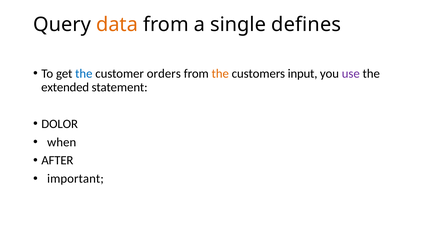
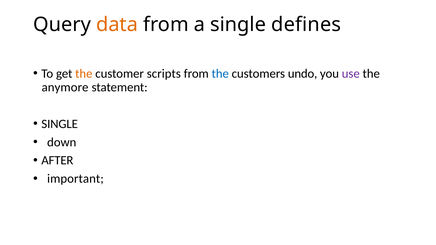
the colour: blue -> orange (84, 74)
orders: orders -> scripts (164, 74)
the colour: orange -> blue (220, 74)
input: input -> undo (303, 74)
extended: extended -> anymore (65, 87)
DOLOR: DOLOR -> SINGLE (60, 124)
when: when -> down (62, 142)
